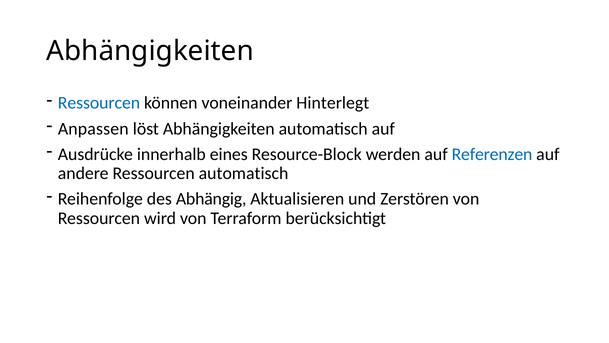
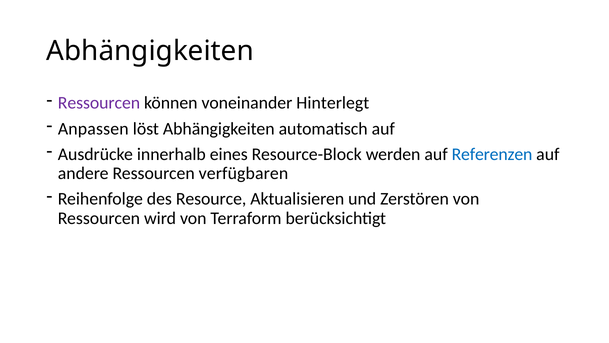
Ressourcen colour: blue -> purple (99, 103)
Ressourcen automatisch: automatisch -> verfügbaren (243, 173)
Abhängig: Abhängig -> Resource (211, 199)
